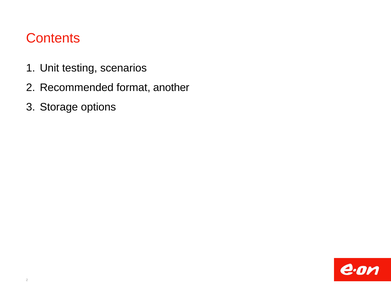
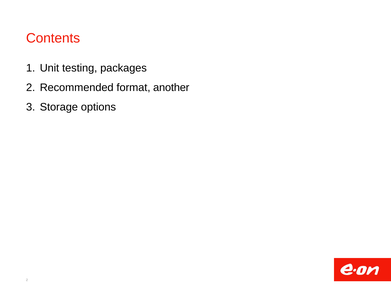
scenarios: scenarios -> packages (124, 68)
